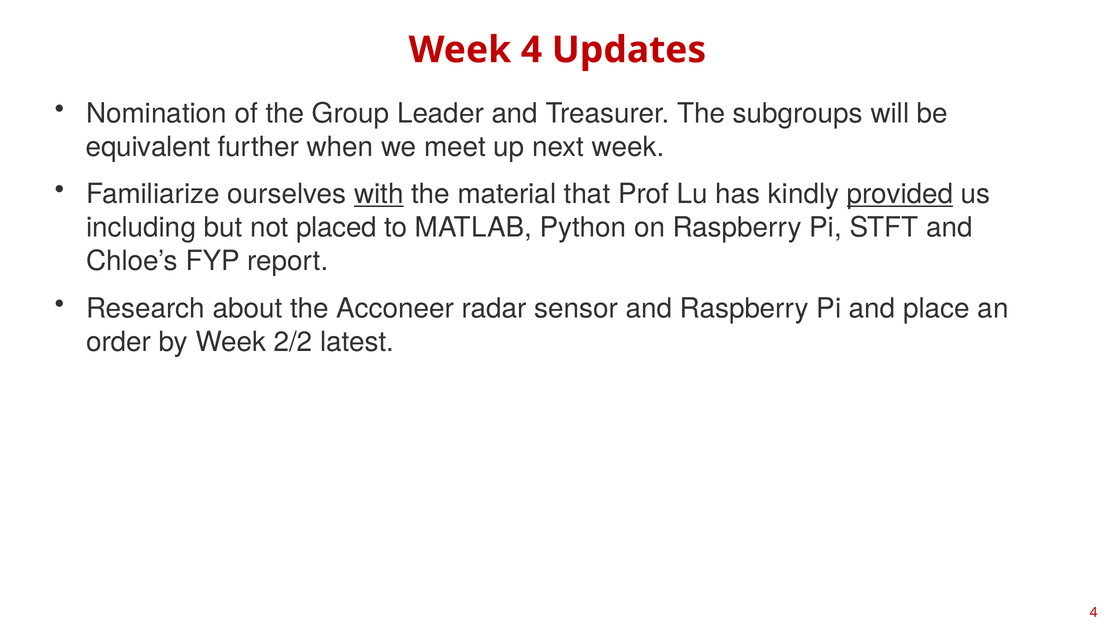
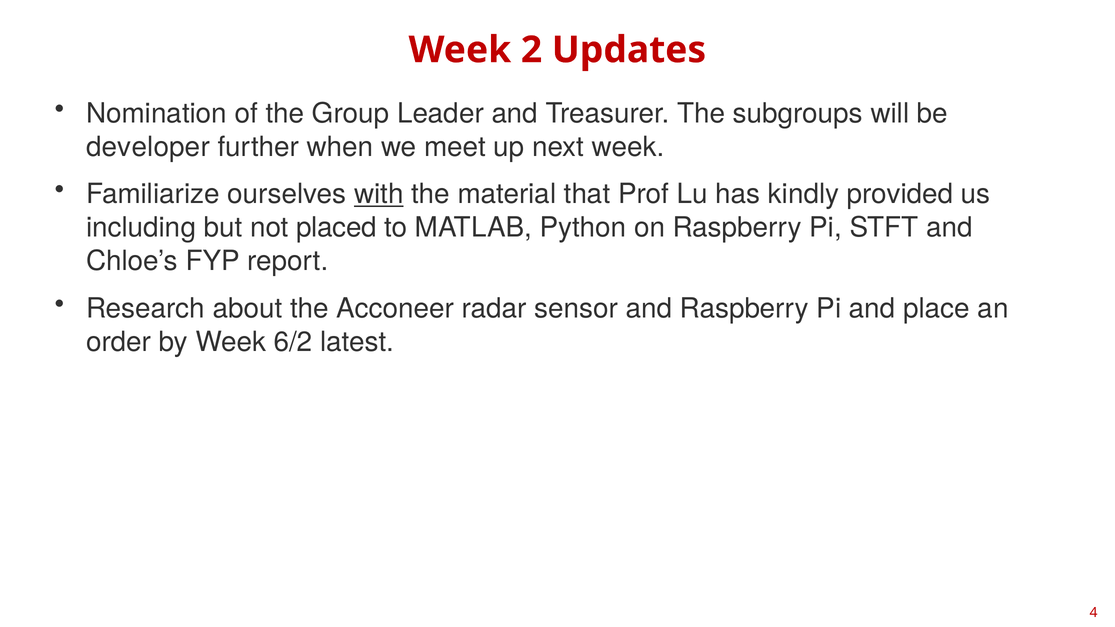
Week 4: 4 -> 2 (531, 50)
equivalent: equivalent -> developer (148, 147)
provided underline: present -> none (900, 194)
2/2: 2/2 -> 6/2 (293, 342)
